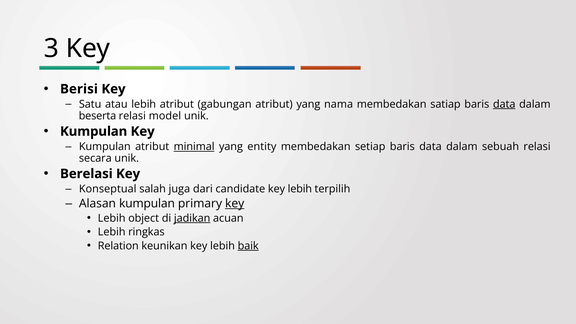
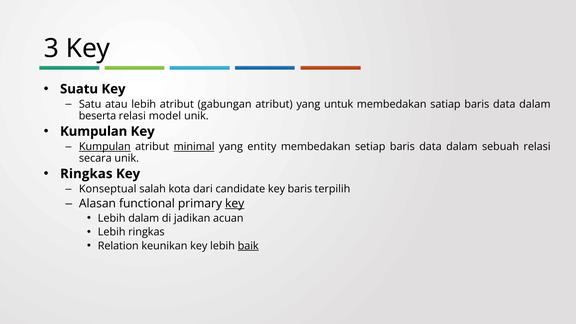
Berisi: Berisi -> Suatu (79, 89)
nama: nama -> untuk (339, 104)
data underline: present -> none (504, 104)
Kumpulan underline: none -> present (105, 147)
Berelasi: Berelasi -> Ringkas (86, 174)
juga: juga -> kota (179, 189)
candidate key lebih: lebih -> baris (300, 189)
Alasan kumpulan: kumpulan -> functional (147, 204)
Lebih object: object -> dalam (144, 218)
jadikan underline: present -> none (192, 218)
